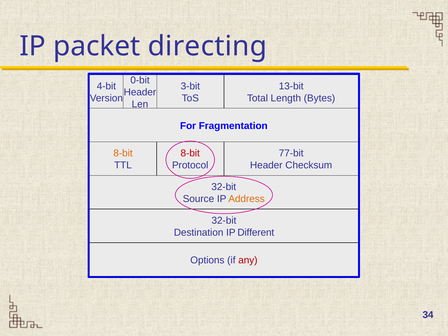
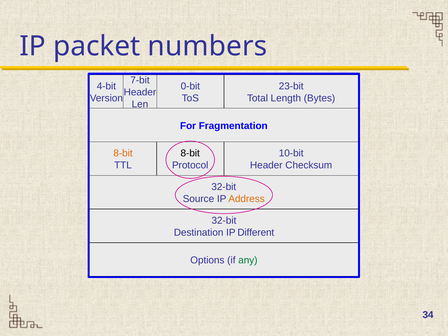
directing: directing -> numbers (208, 46)
0-bit: 0-bit -> 7-bit (140, 80)
3-bit: 3-bit -> 0-bit (190, 86)
13-bit: 13-bit -> 23-bit (291, 86)
8-bit colour: red -> black (190, 153)
77-bit: 77-bit -> 10-bit (291, 153)
any colour: red -> green (248, 260)
